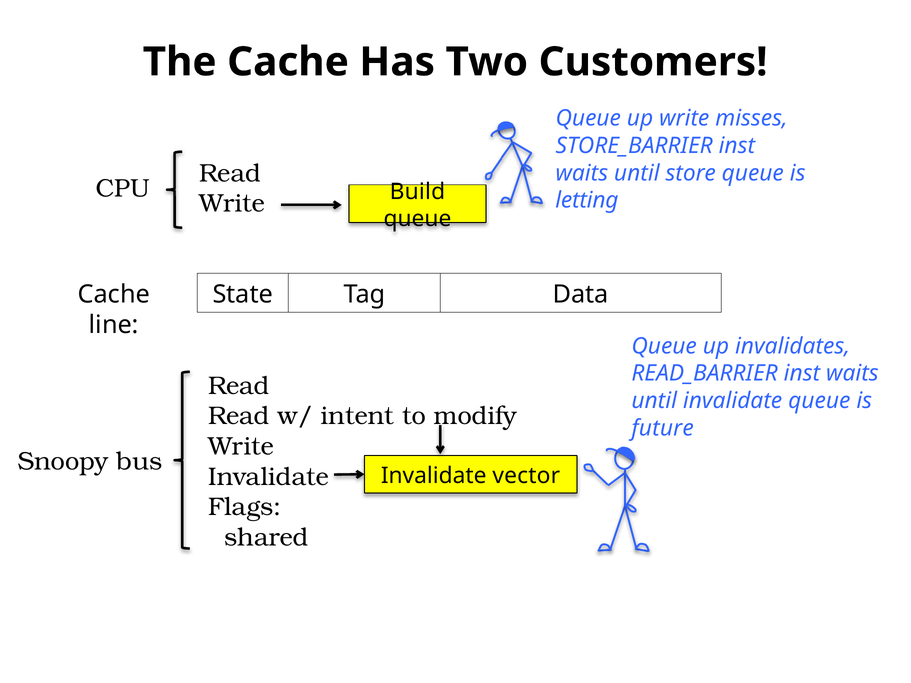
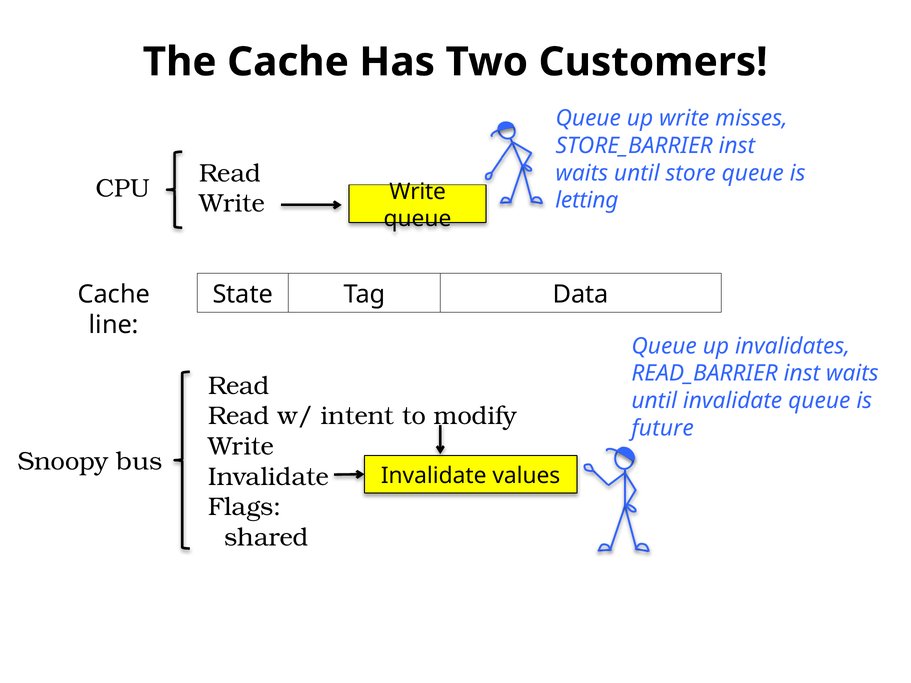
Write Build: Build -> Write (418, 192)
vector: vector -> values (526, 476)
